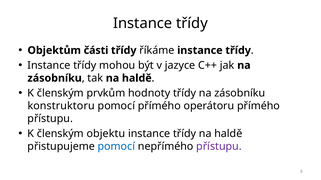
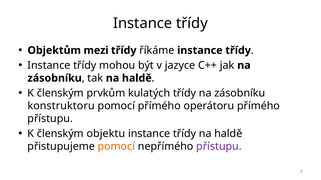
části: části -> mezi (96, 51)
hodnoty: hodnoty -> kulatých (149, 93)
pomocí colour: blue -> orange (116, 147)
